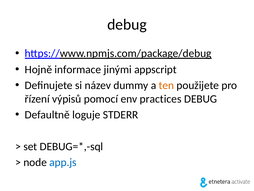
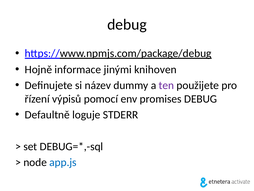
appscript: appscript -> knihoven (155, 69)
ten colour: orange -> purple (166, 85)
practices: practices -> promises (161, 99)
